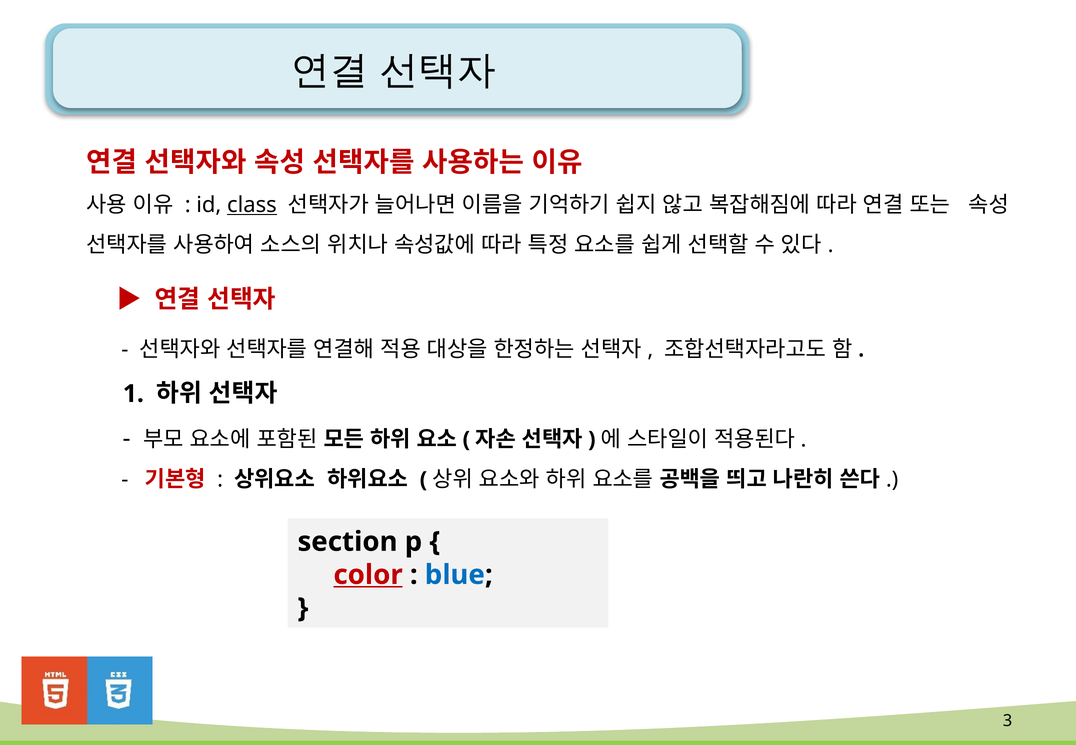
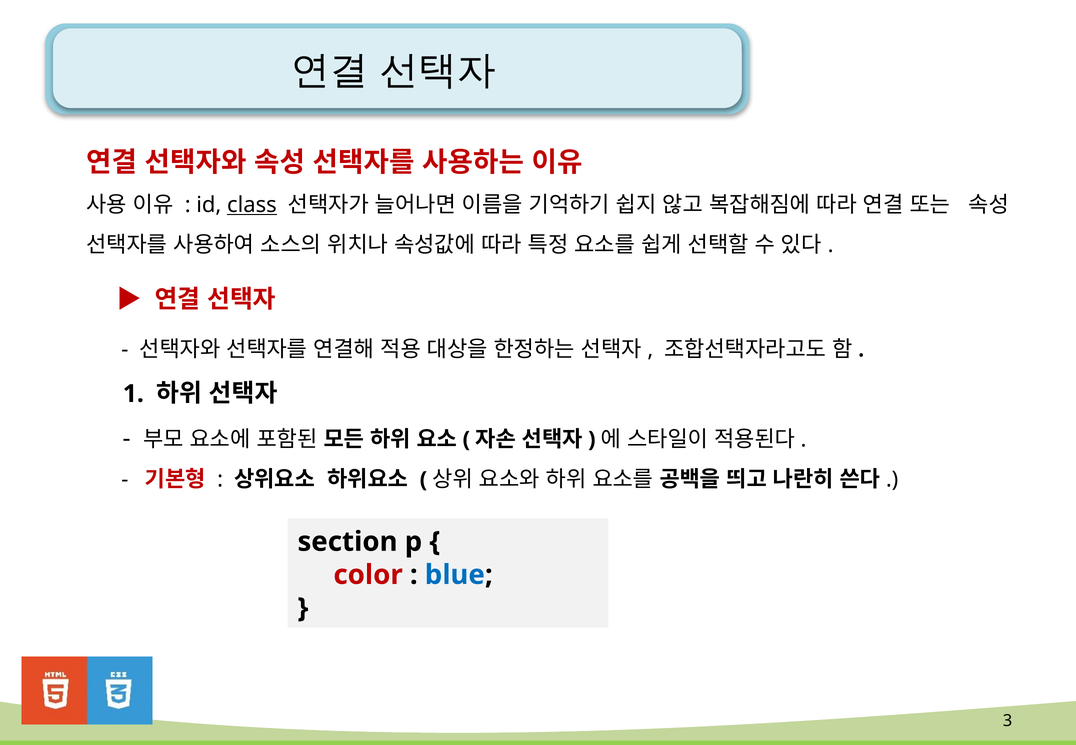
color underline: present -> none (368, 575)
